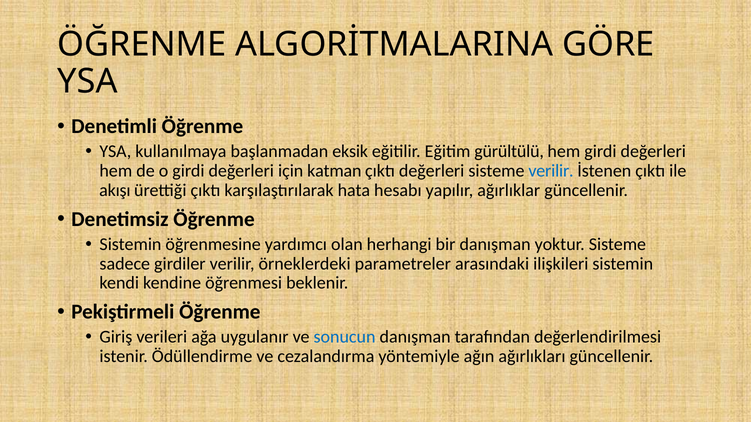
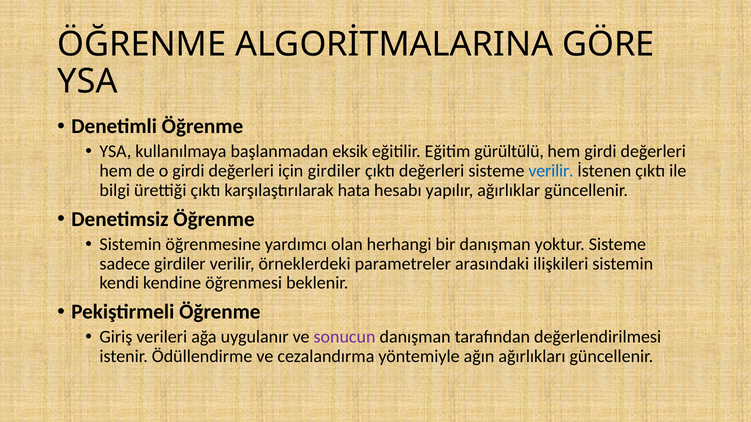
için katman: katman -> girdiler (334, 171)
akışı: akışı -> bilgi (115, 190)
sonucun colour: blue -> purple (345, 337)
